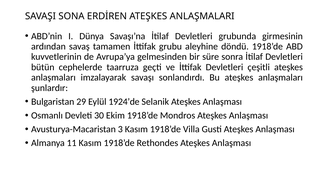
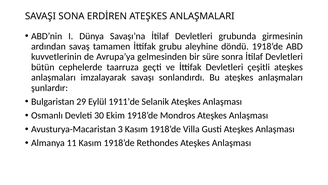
1924’de: 1924’de -> 1911’de (124, 101)
